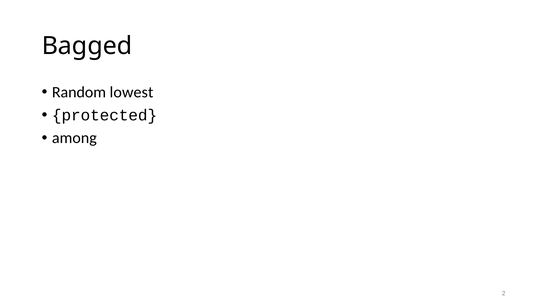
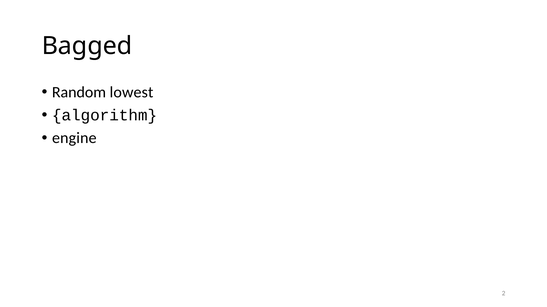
protected: protected -> algorithm (105, 115)
among: among -> engine (74, 138)
